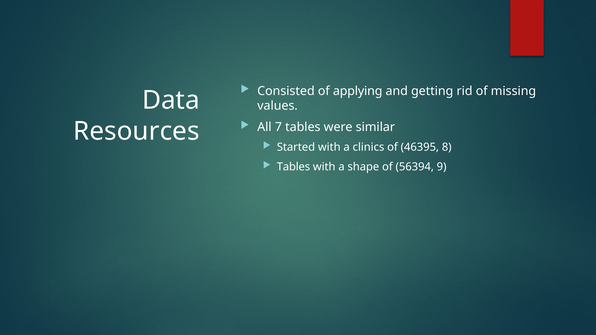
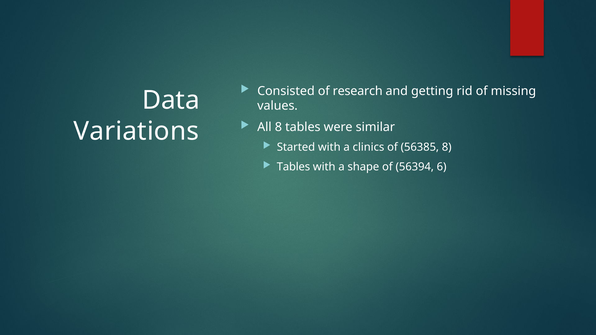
applying: applying -> research (358, 91)
All 7: 7 -> 8 (278, 127)
Resources: Resources -> Variations (136, 131)
46395: 46395 -> 56385 (420, 147)
9: 9 -> 6 (442, 167)
